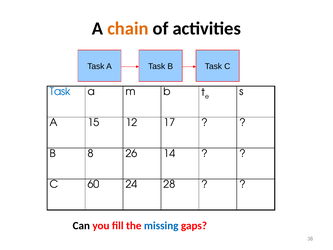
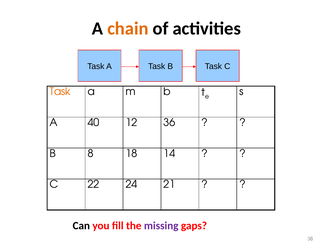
Task colour: blue -> orange (60, 92)
15: 15 -> 40 (93, 123)
17: 17 -> 36 (169, 123)
26: 26 -> 18 (131, 153)
60: 60 -> 22 (93, 184)
28: 28 -> 21 (169, 184)
missing colour: blue -> purple (161, 226)
